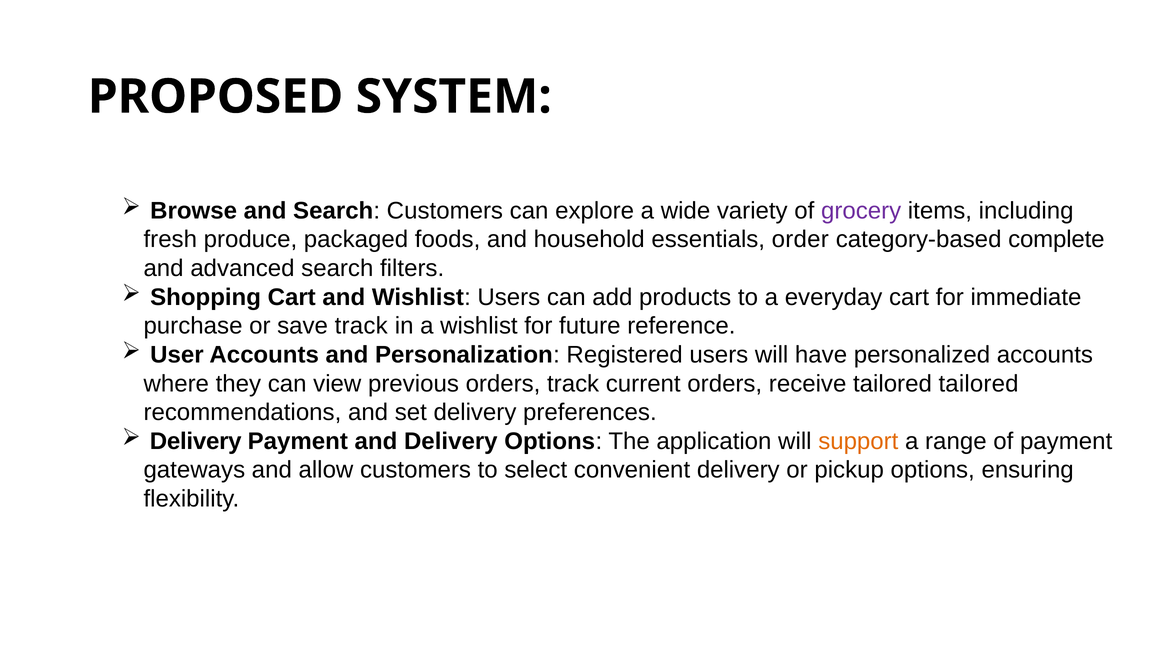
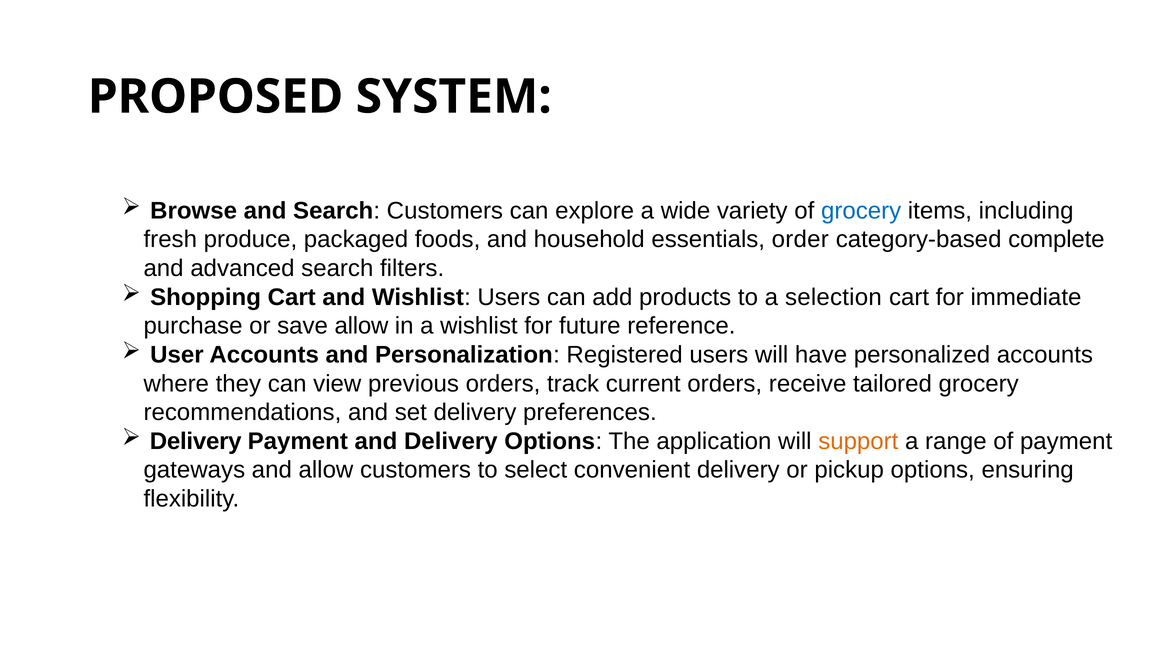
grocery colour: purple -> blue (861, 211)
everyday: everyday -> selection (833, 297)
save track: track -> allow (361, 326)
tailored tailored: tailored -> grocery (979, 384)
